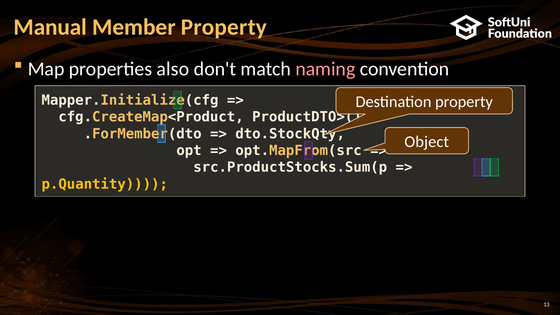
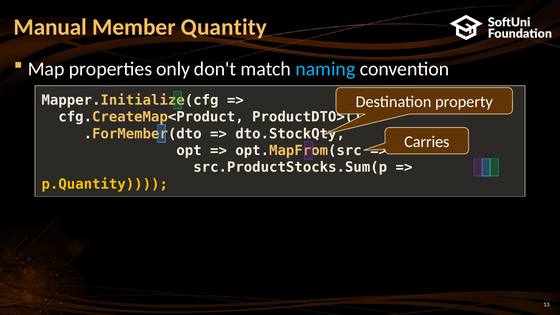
Member Property: Property -> Quantity (224, 27)
also: also -> only (173, 69)
naming colour: pink -> light blue (325, 69)
Object: Object -> Carries (427, 142)
